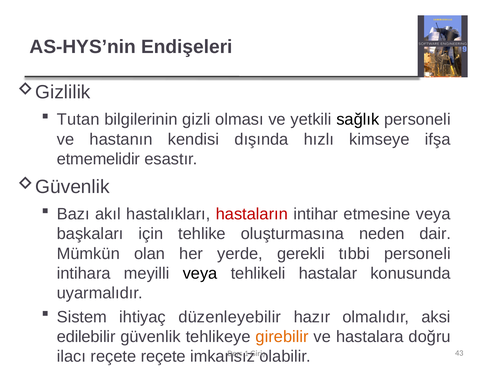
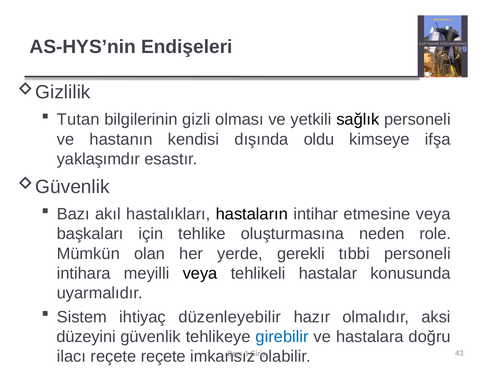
hızlı: hızlı -> oldu (319, 139)
etmemelidir: etmemelidir -> yaklaşımdır (98, 159)
hastaların colour: red -> black (252, 214)
dair: dair -> role (435, 234)
edilebilir: edilebilir -> düzeyini (86, 336)
girebilir colour: orange -> blue (282, 336)
